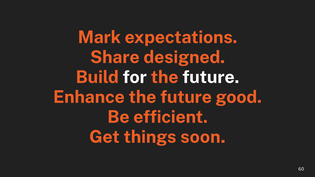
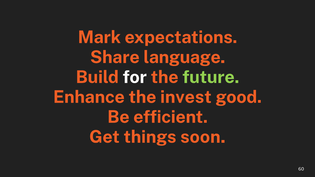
designed: designed -> language (184, 57)
future colour: white -> light green (211, 77)
Enhance the future: future -> invest (186, 97)
